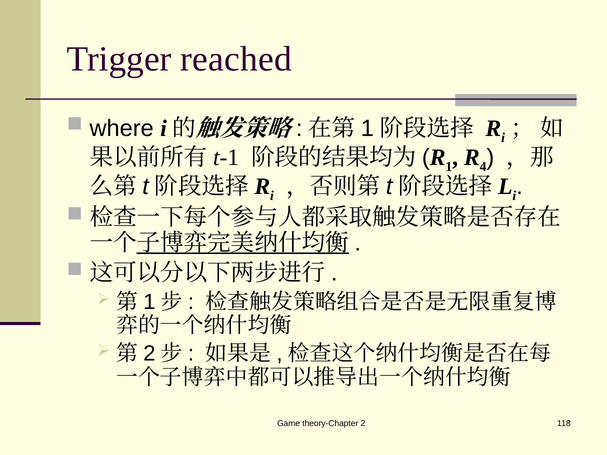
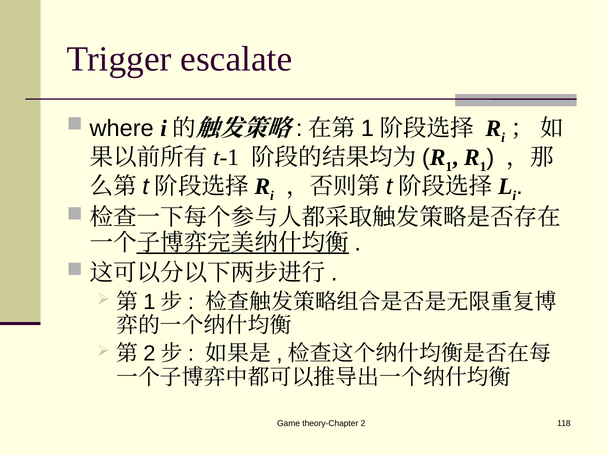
reached: reached -> escalate (236, 59)
4: 4 -> 1 (483, 167)
